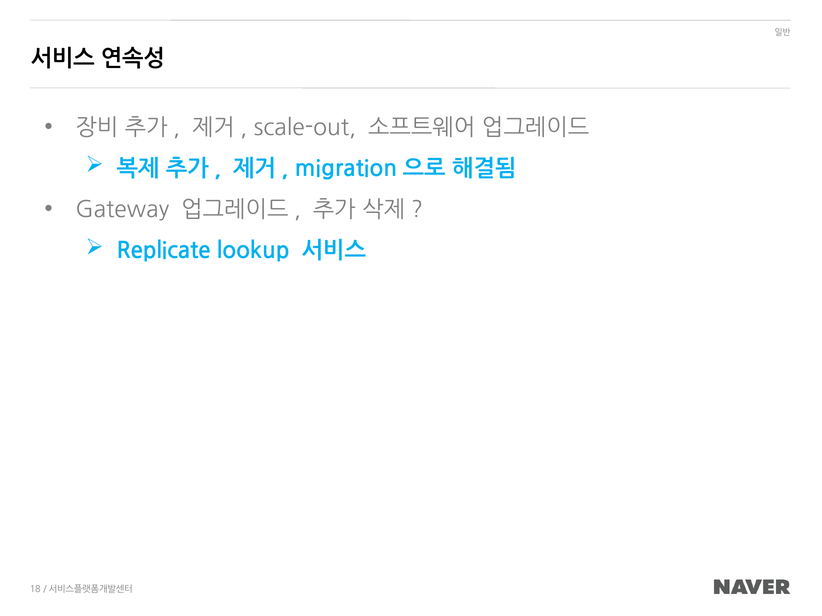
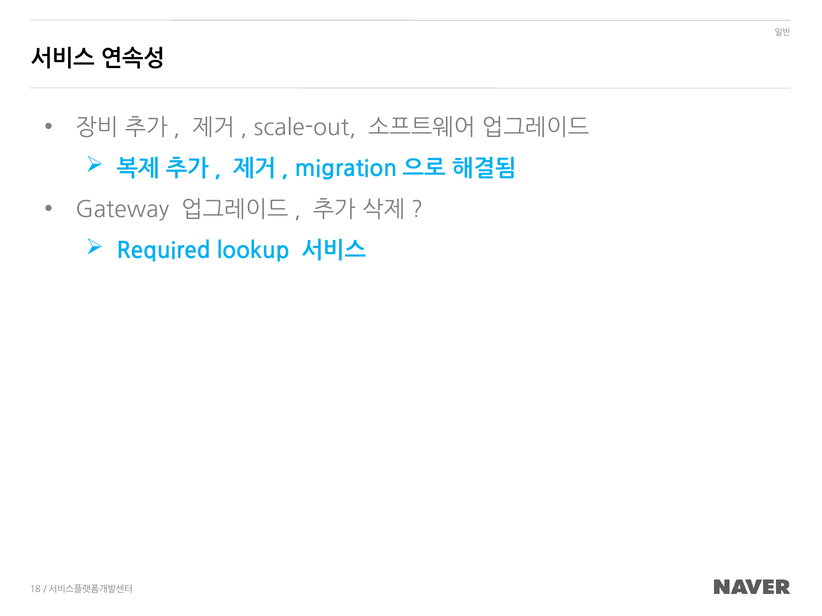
Replicate: Replicate -> Required (164, 251)
